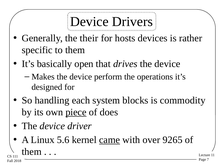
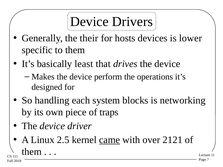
rather: rather -> lower (191, 38)
open: open -> least (84, 64)
commodity: commodity -> networking (183, 100)
piece underline: present -> none (76, 112)
does: does -> traps (109, 112)
5.6: 5.6 -> 2.5 (63, 140)
9265: 9265 -> 2121 (173, 140)
